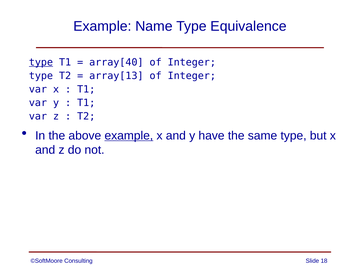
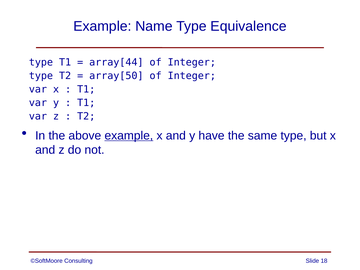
type underline: present -> none (41, 62)
array[40: array[40 -> array[44 (116, 62)
array[13: array[13 -> array[50 (116, 76)
